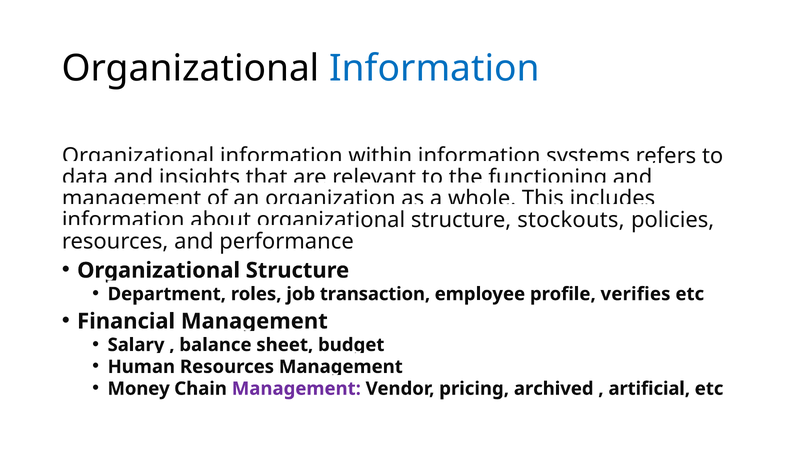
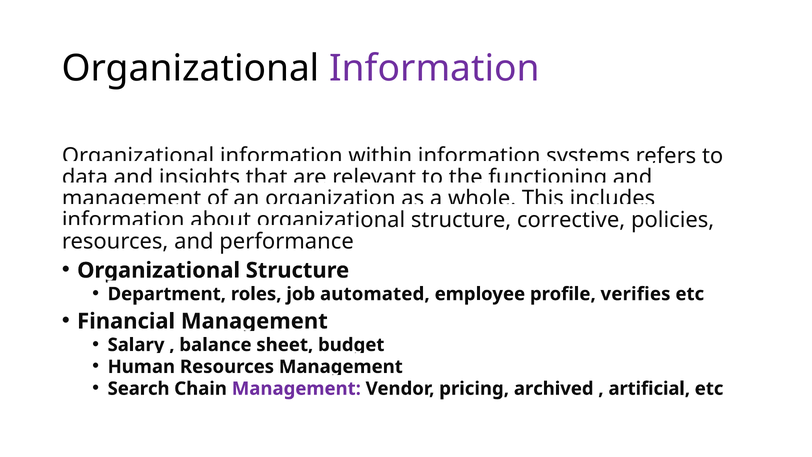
Information colour: blue -> purple (434, 68)
stockouts: stockouts -> corrective (571, 220)
transaction: transaction -> automated (375, 294)
Money: Money -> Search (139, 388)
